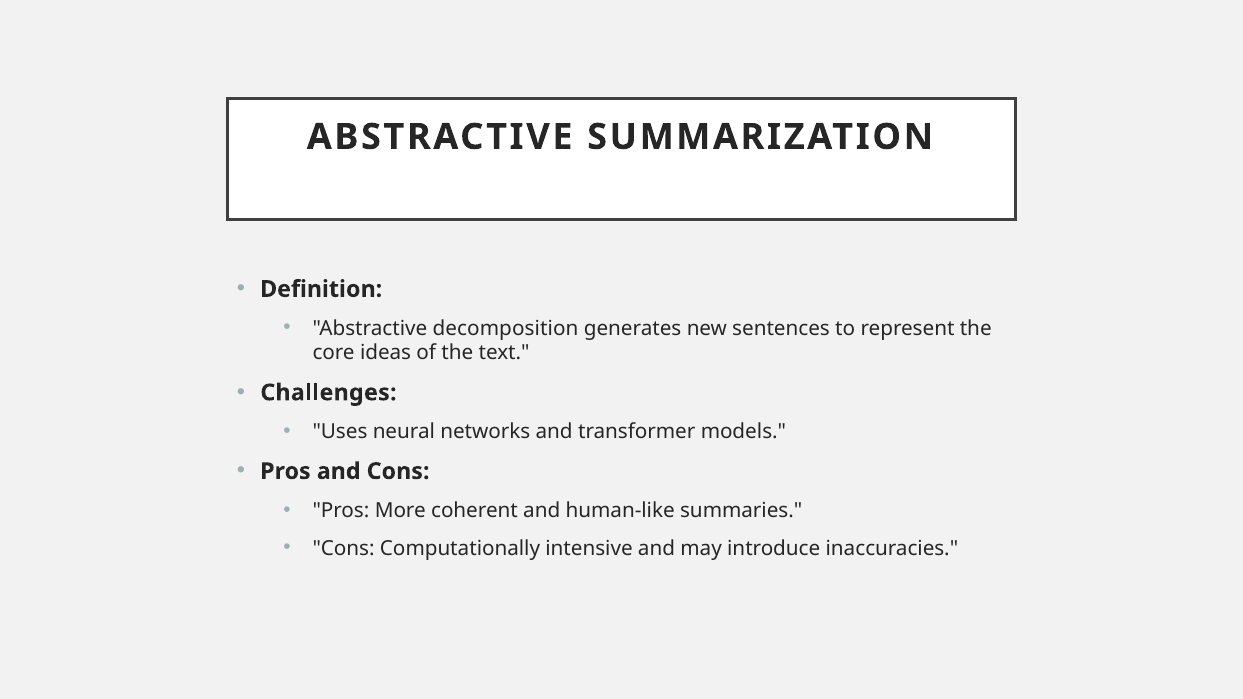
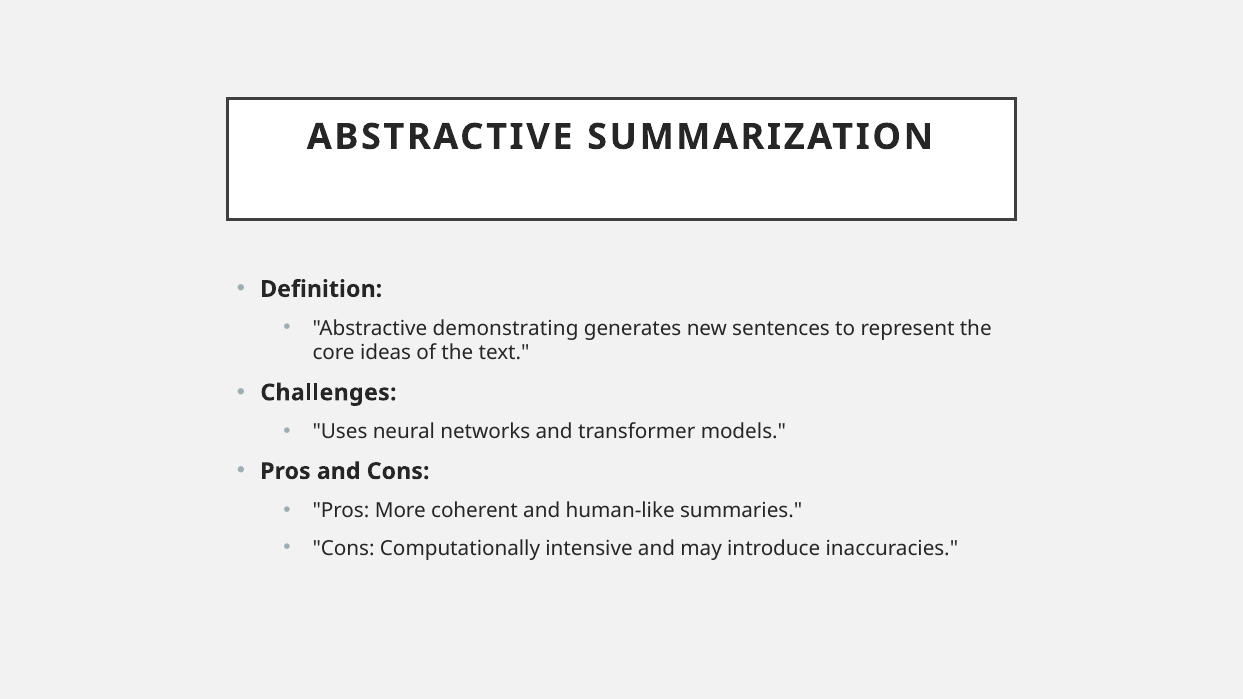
decomposition: decomposition -> demonstrating (506, 328)
